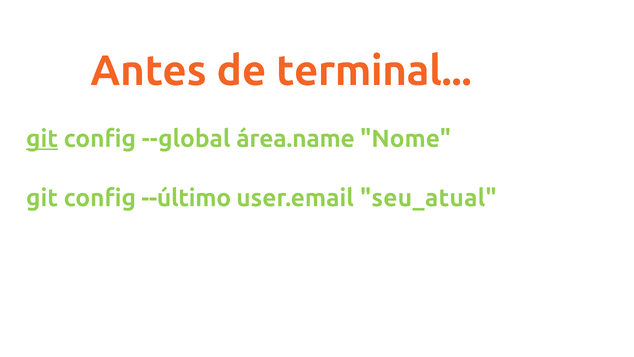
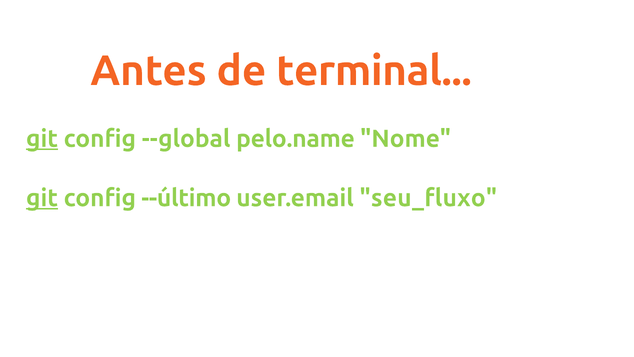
área.name: área.name -> pelo.name (295, 139)
git underline: none -> present (42, 198)
seu_atual: seu_atual -> seu_fluxo (428, 198)
